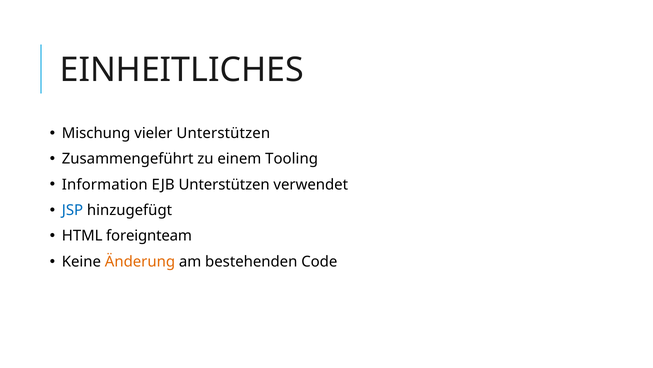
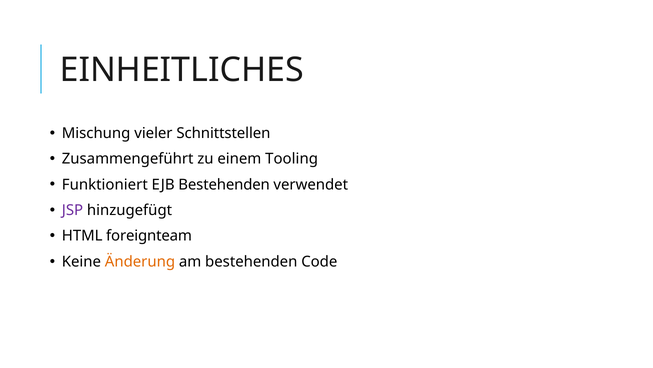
vieler Unterstützen: Unterstützen -> Schnittstellen (223, 133)
Information: Information -> Funktioniert (105, 184)
EJB Unterstützen: Unterstützen -> Bestehenden (224, 184)
JSP colour: blue -> purple (73, 210)
